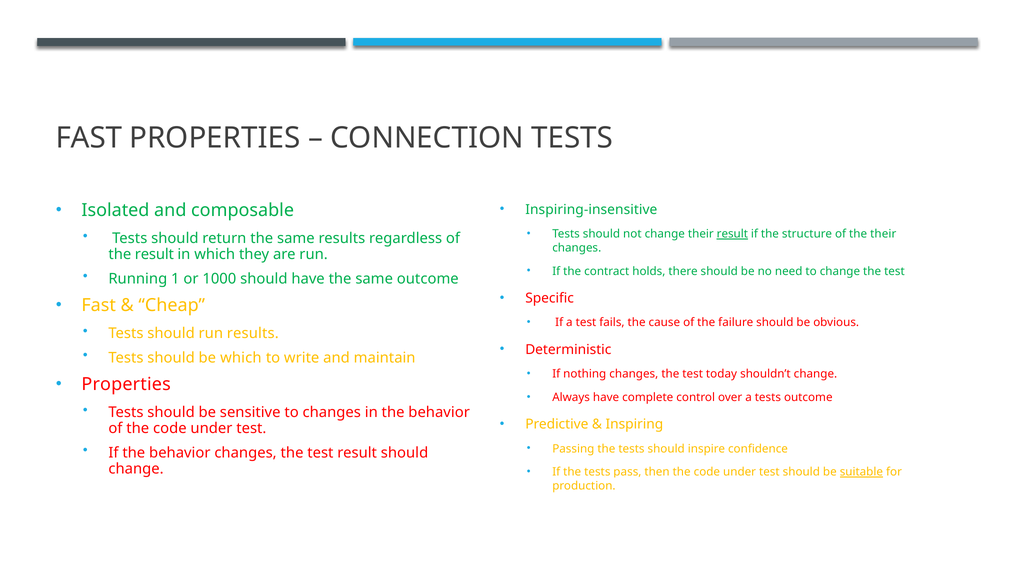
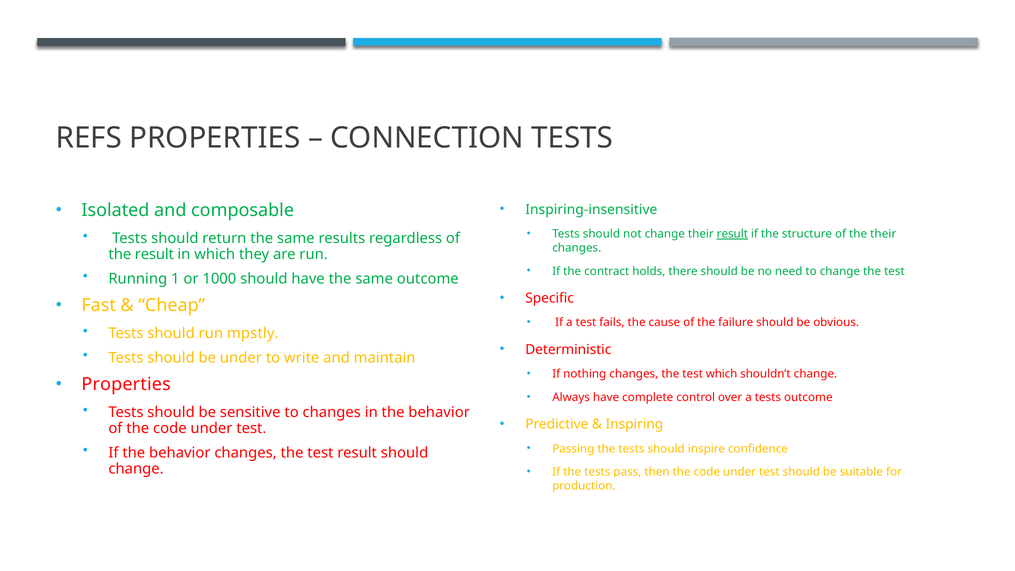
FAST: FAST -> REFS (89, 138)
run results: results -> mpstly (253, 333)
be which: which -> under (241, 358)
test today: today -> which (722, 374)
suitable underline: present -> none (861, 472)
